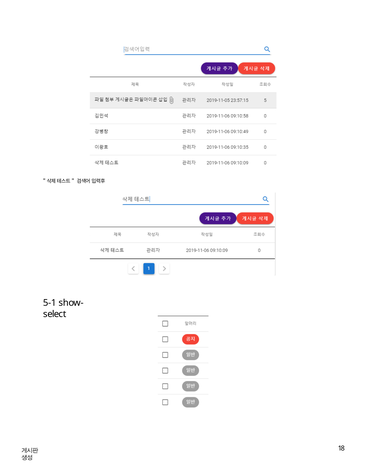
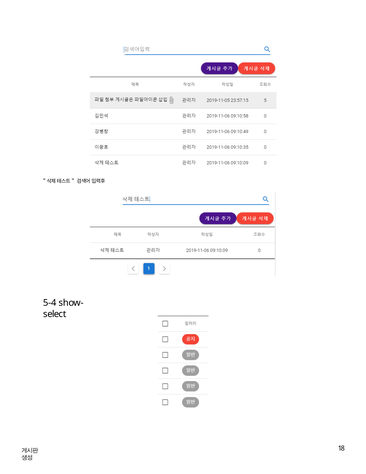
5-1: 5-1 -> 5-4 (50, 303)
